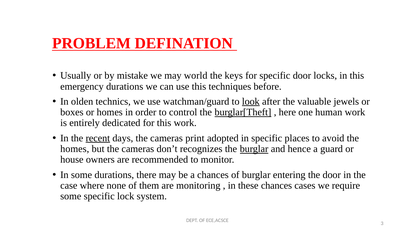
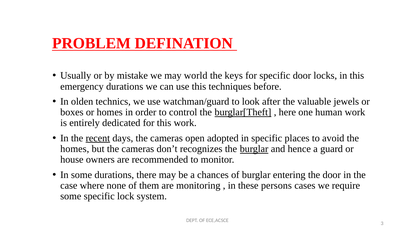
look underline: present -> none (251, 101)
print: print -> open (195, 138)
these chances: chances -> persons (276, 185)
